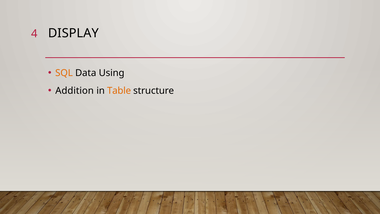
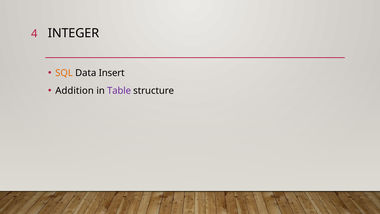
DISPLAY: DISPLAY -> INTEGER (74, 33)
Using: Using -> Insert (112, 73)
Table colour: orange -> purple (119, 91)
